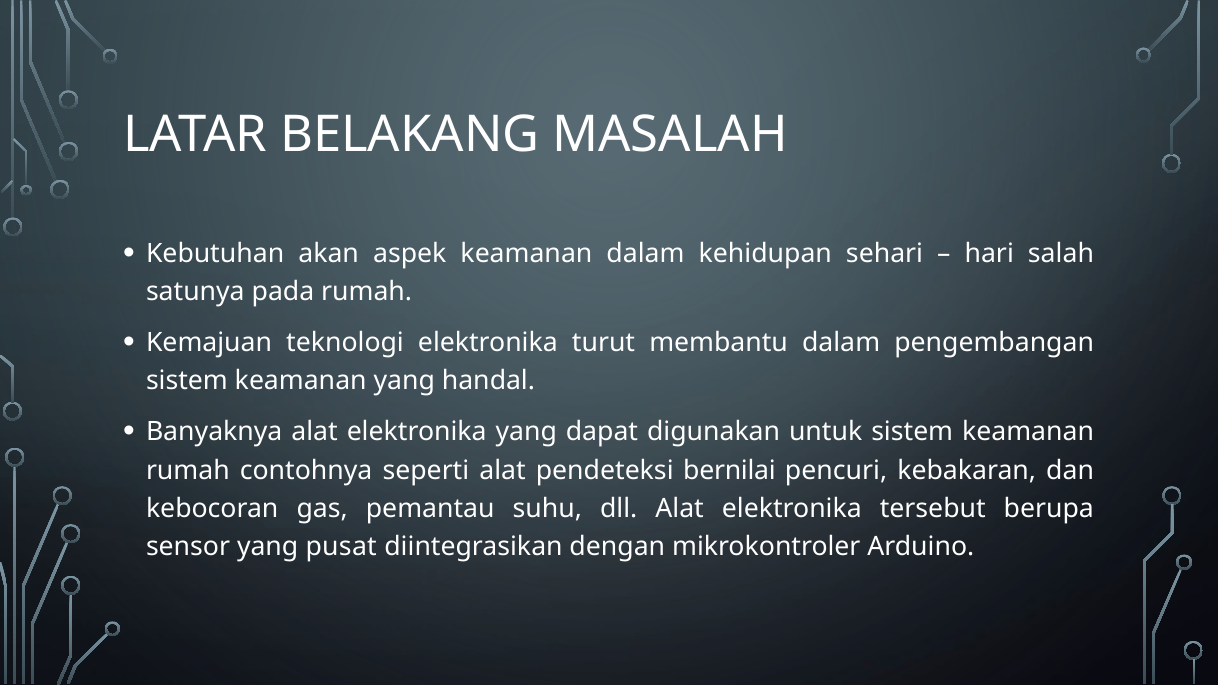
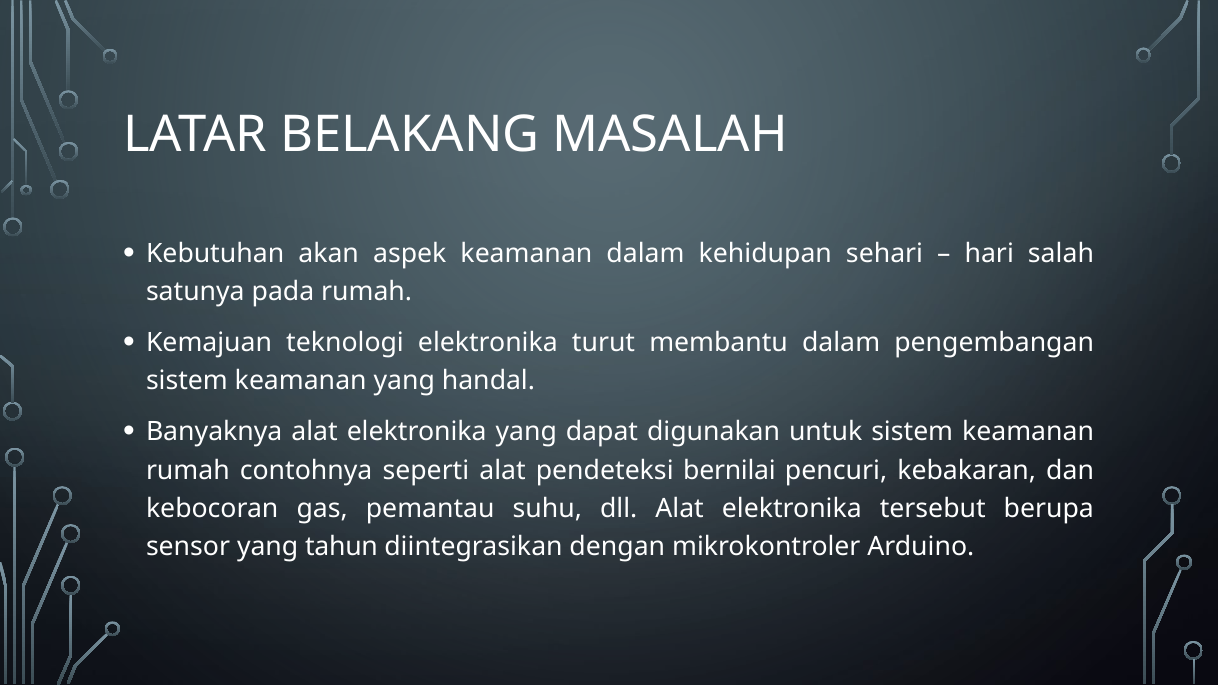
pusat: pusat -> tahun (341, 547)
